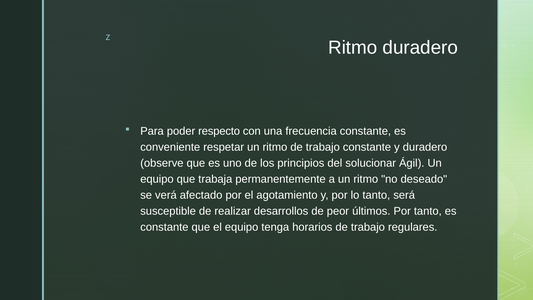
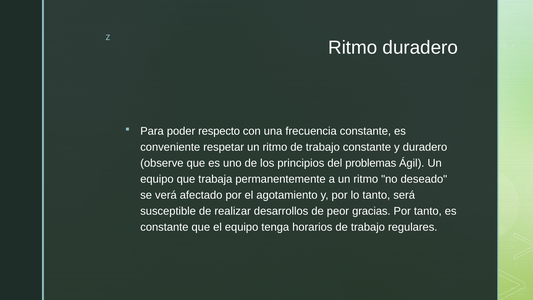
solucionar: solucionar -> problemas (371, 163)
últimos: últimos -> gracias (371, 211)
